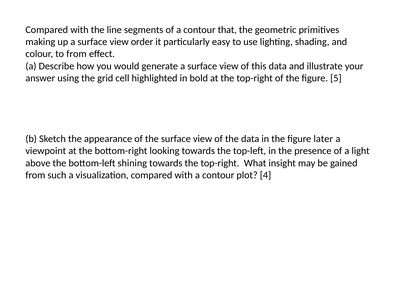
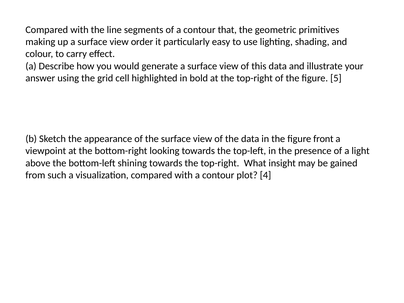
to from: from -> carry (77, 54)
later: later -> front (323, 139)
